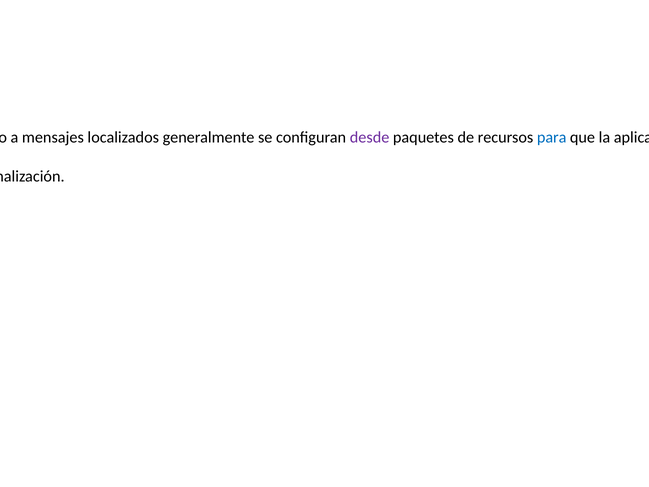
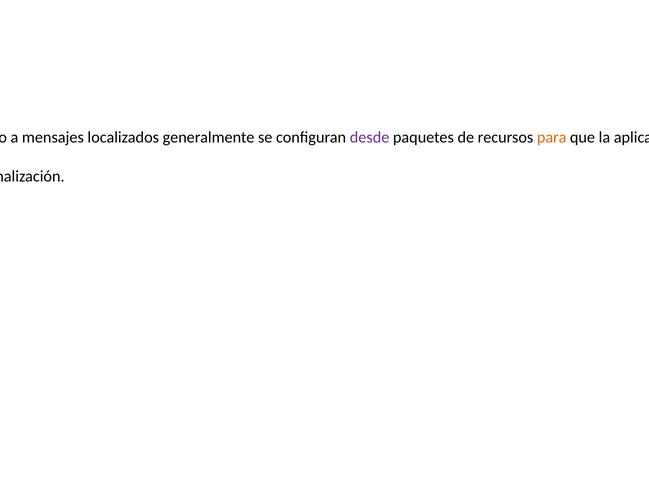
para colour: blue -> orange (552, 137)
